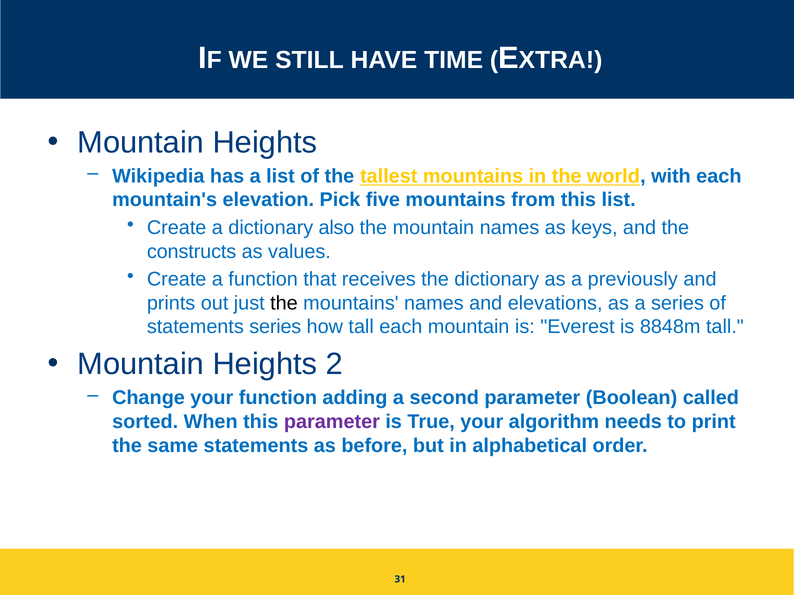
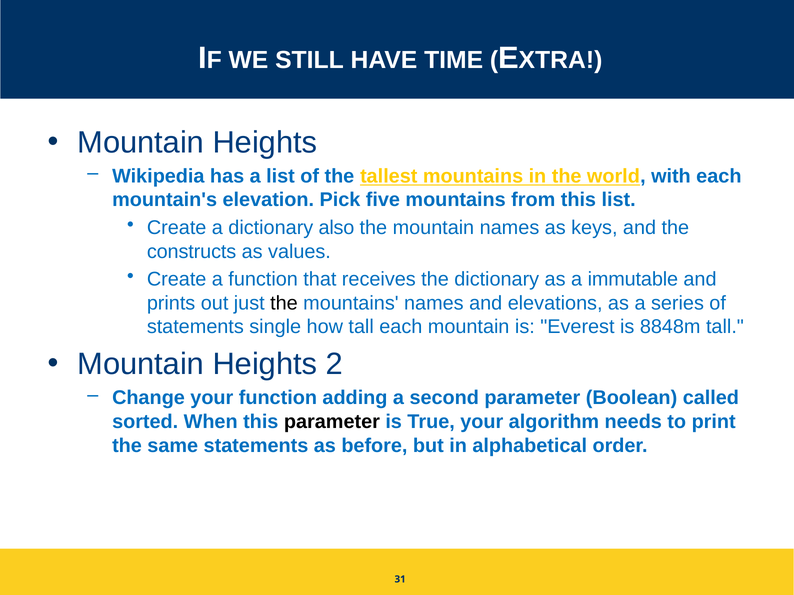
previously: previously -> immutable (633, 280)
statements series: series -> single (275, 327)
parameter colour: purple -> black (332, 422)
